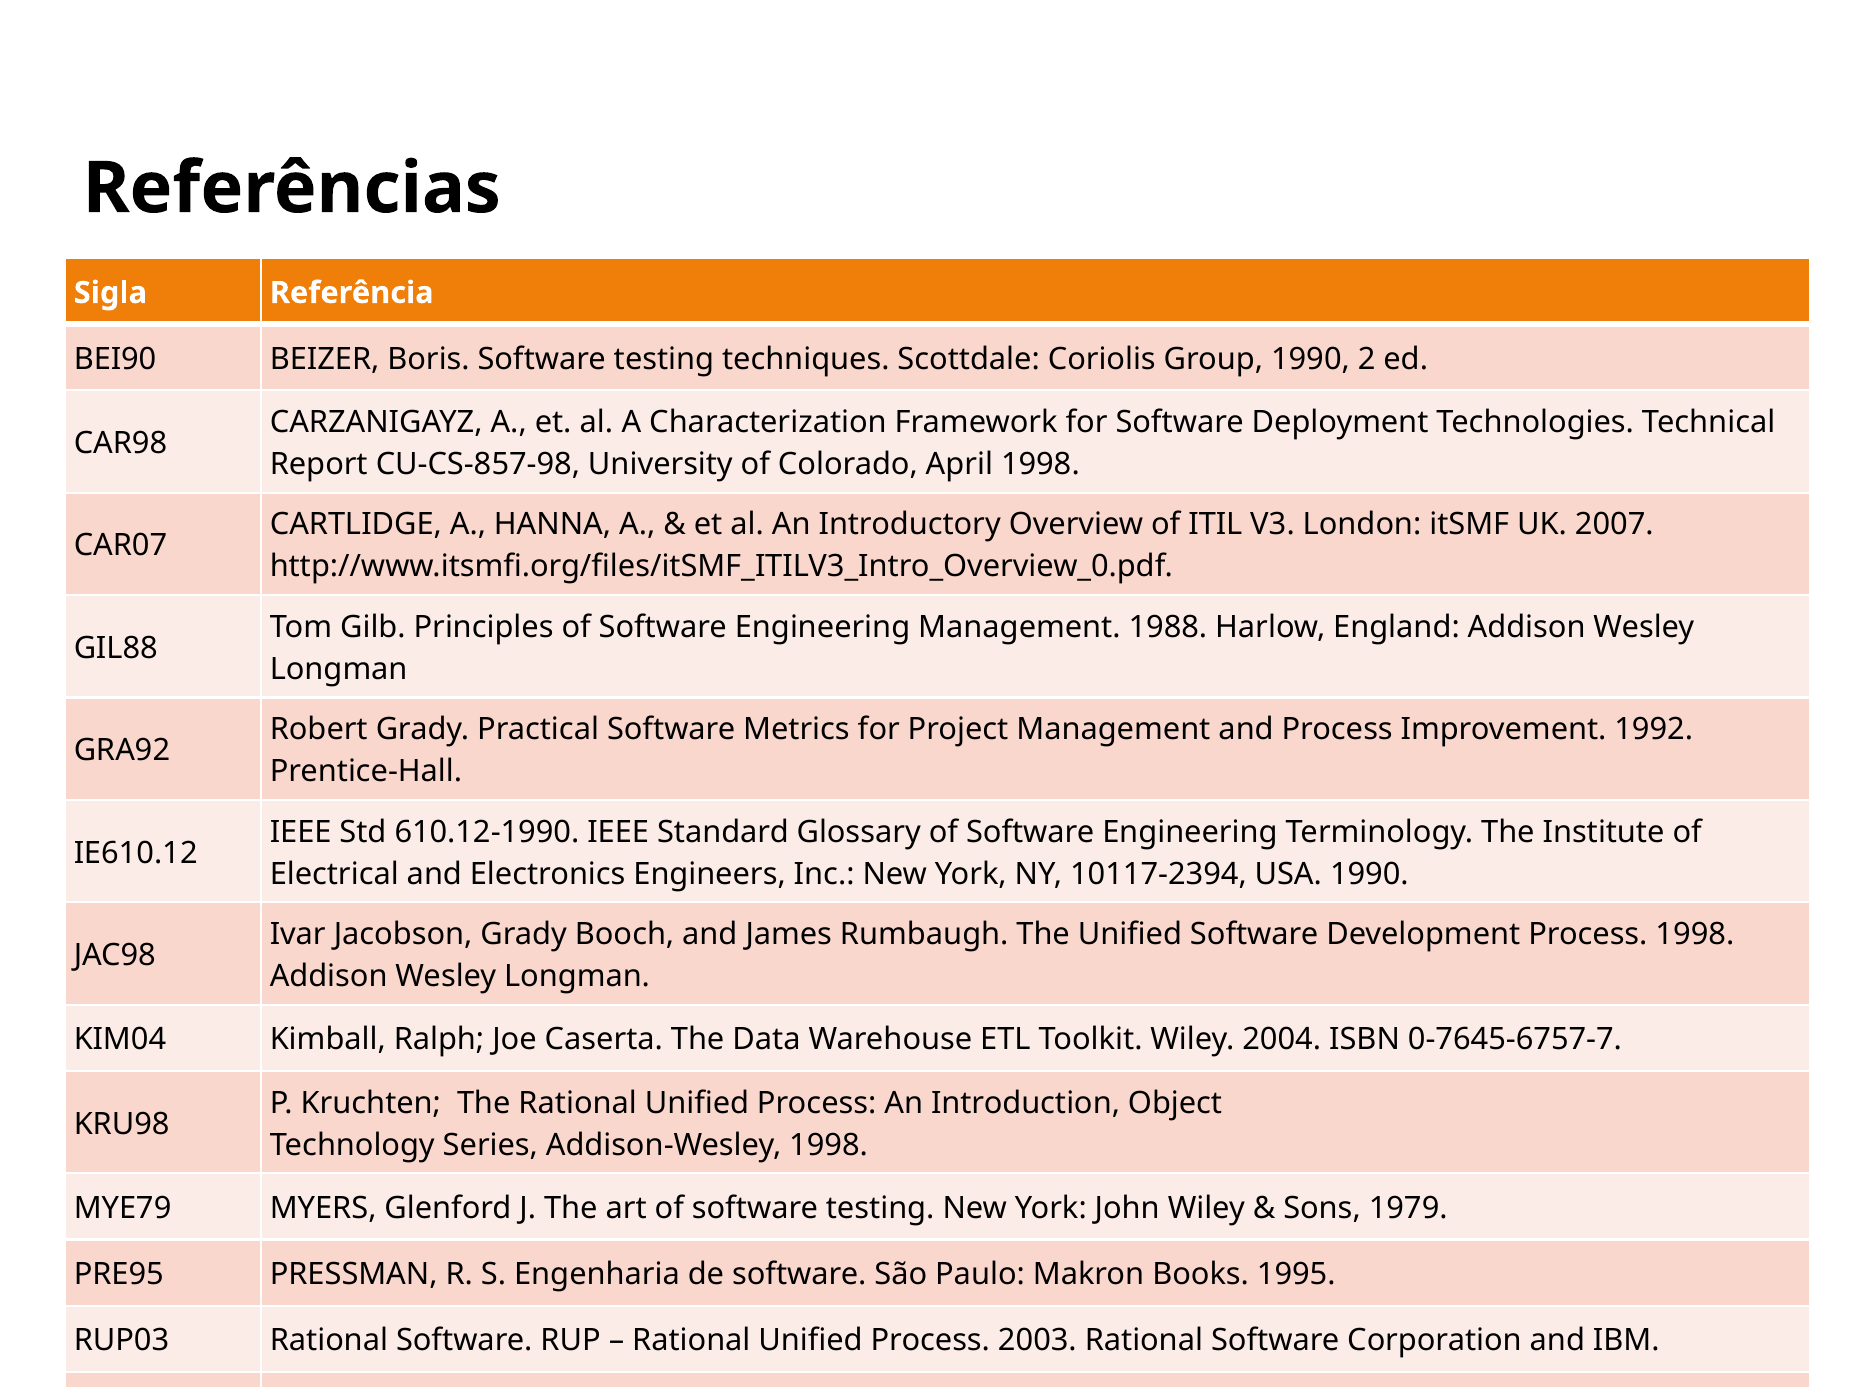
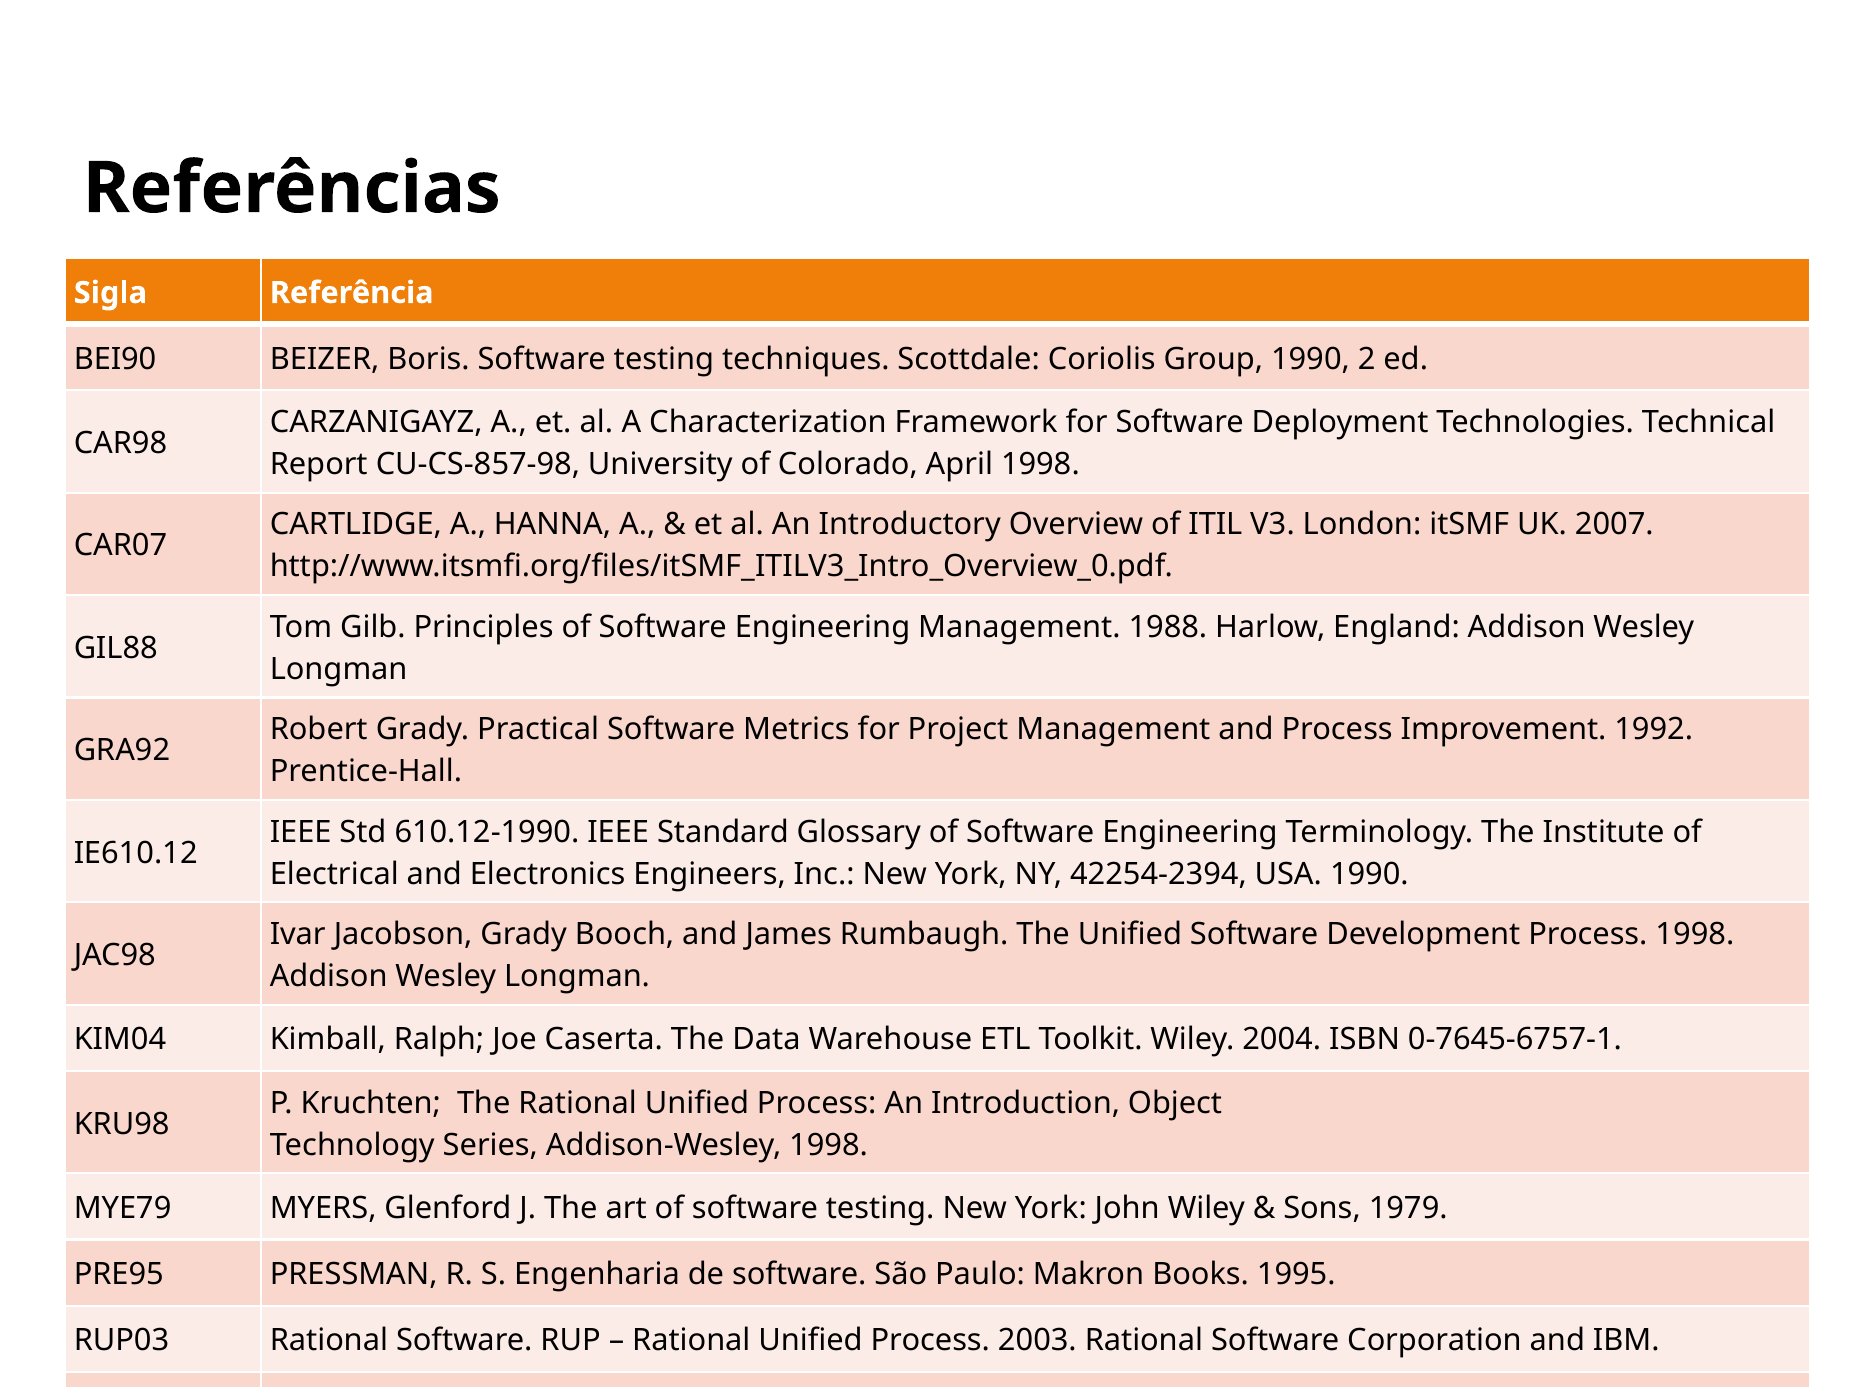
10117-2394: 10117-2394 -> 42254-2394 (1158, 874)
0-7645-6757-7: 0-7645-6757-7 -> 0-7645-6757-1 (1515, 1040)
